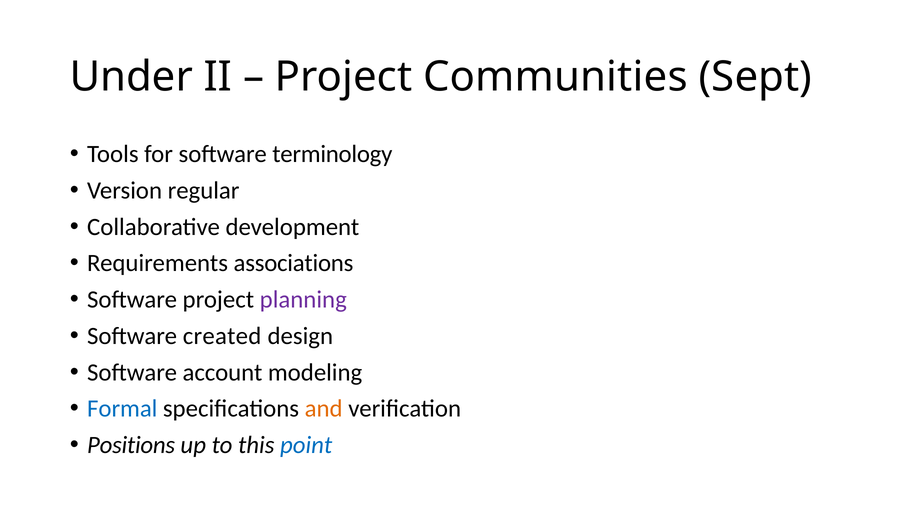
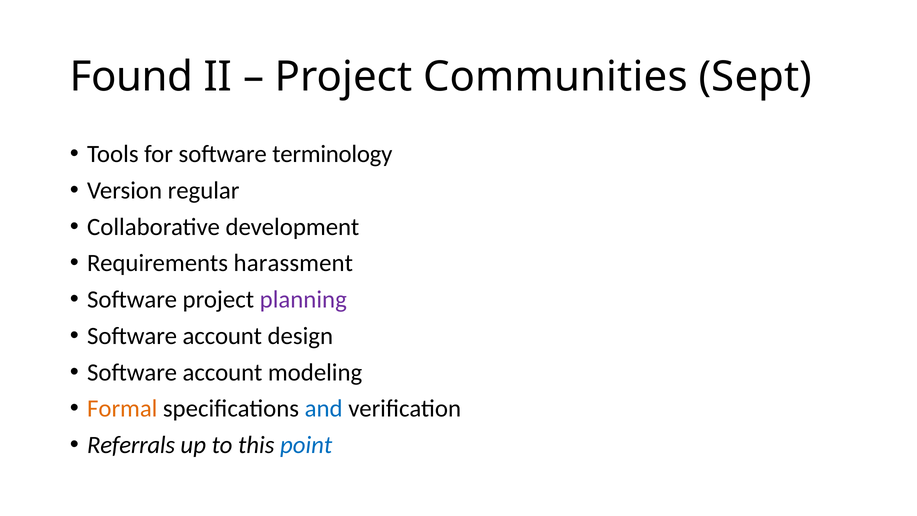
Under: Under -> Found (132, 77)
associations: associations -> harassment (293, 263)
created: created -> account (222, 336)
Formal colour: blue -> orange (122, 409)
and colour: orange -> blue (324, 409)
Positions: Positions -> Referrals (131, 445)
